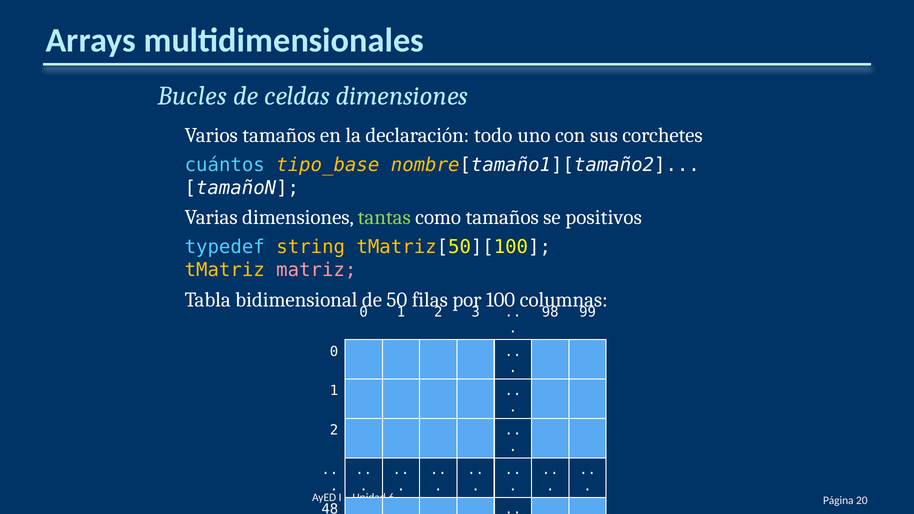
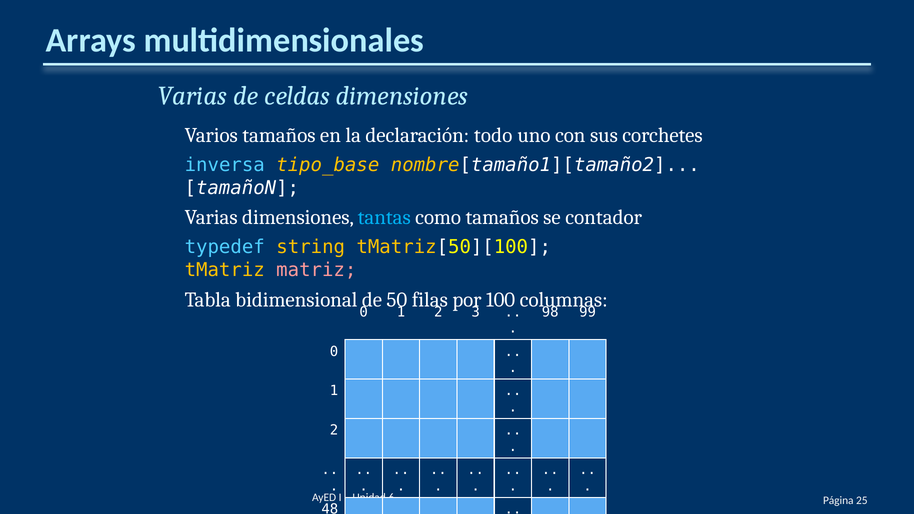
Bucles: Bucles -> Varias (192, 96)
cuántos: cuántos -> inversa (225, 165)
tantas colour: light green -> light blue (384, 218)
positivos: positivos -> contador (604, 218)
20: 20 -> 25 (862, 501)
